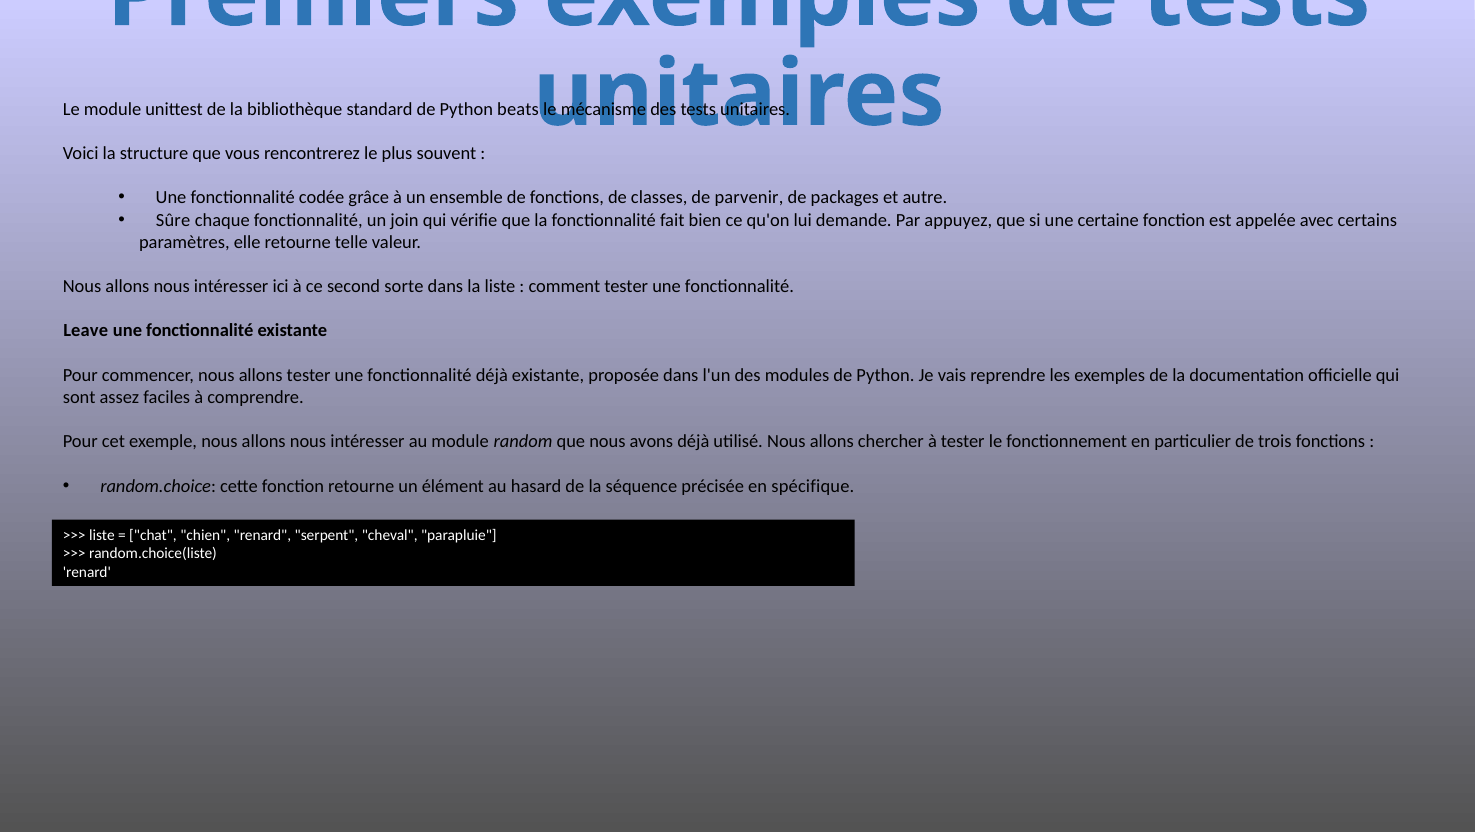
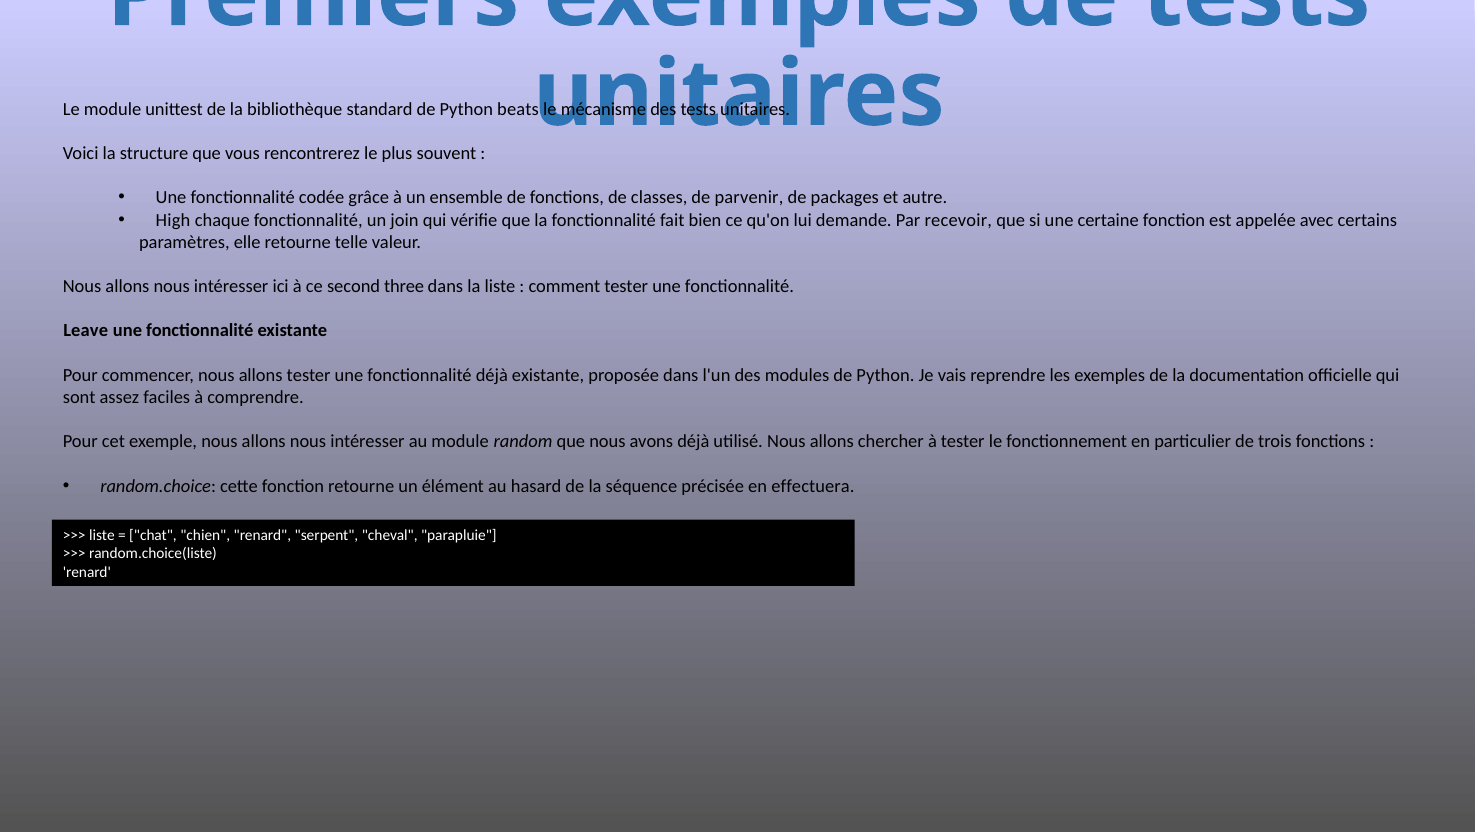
Sûre: Sûre -> High (173, 220)
appuyez: appuyez -> recevoir (958, 220)
sorte: sorte -> three (404, 286)
spécifique: spécifique -> effectuera (813, 486)
